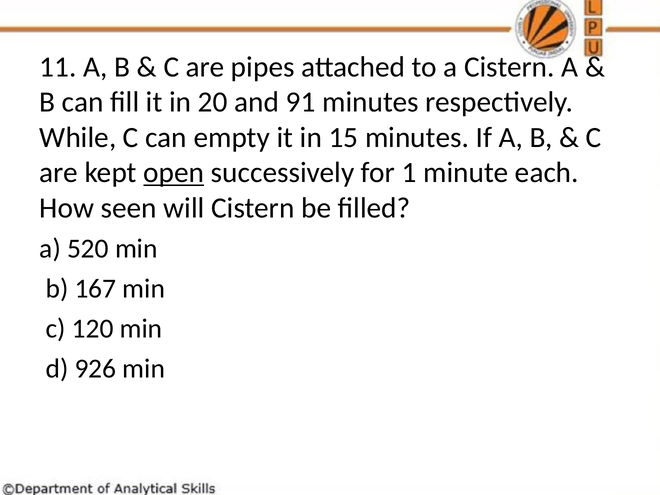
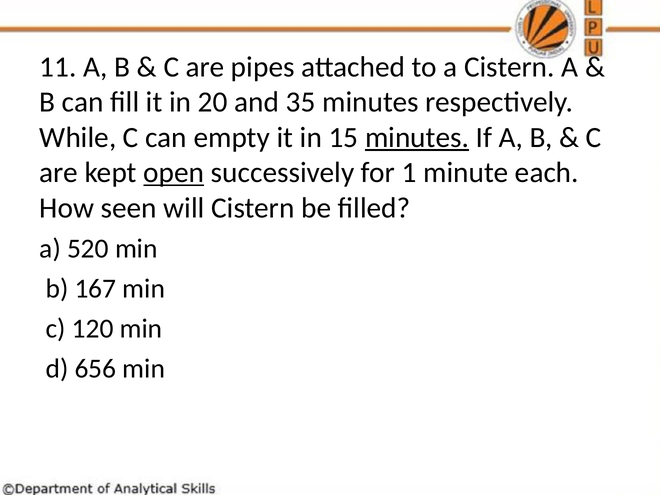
91: 91 -> 35 (301, 102)
minutes underline: none -> present (417, 137)
926: 926 -> 656 (95, 369)
